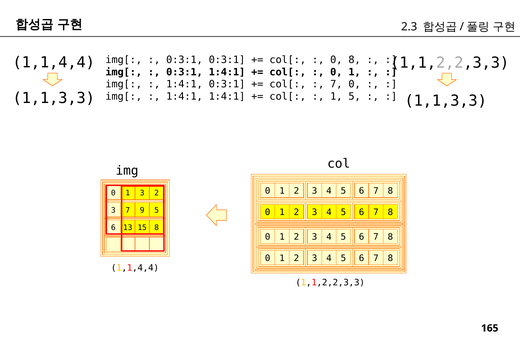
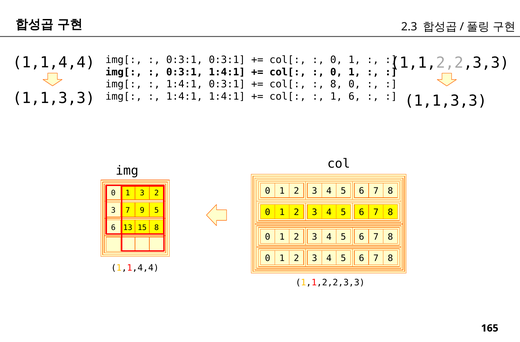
8: 8 -> 1 (355, 60)
7: 7 -> 8 (336, 84)
1 5: 5 -> 6 (355, 96)
